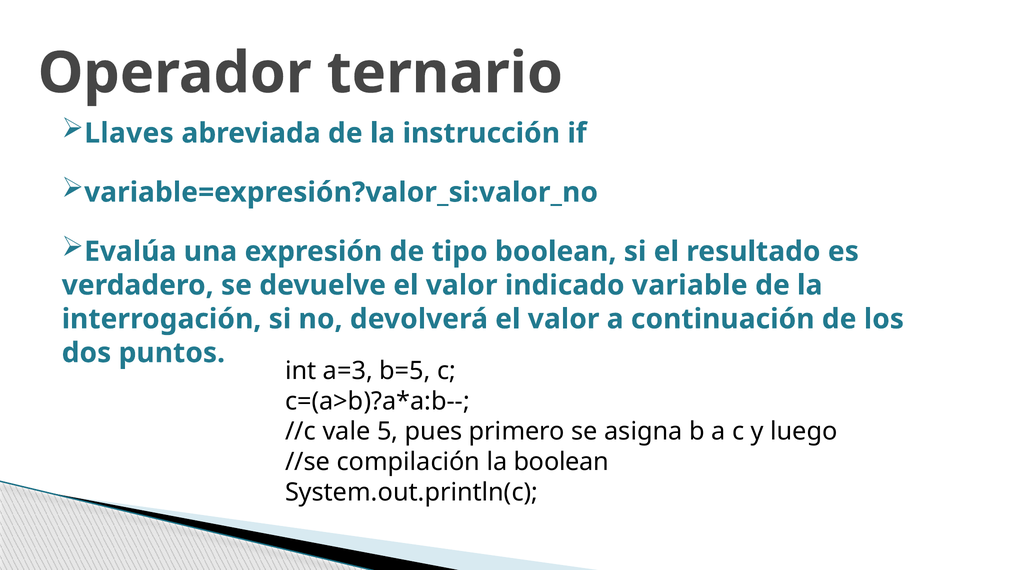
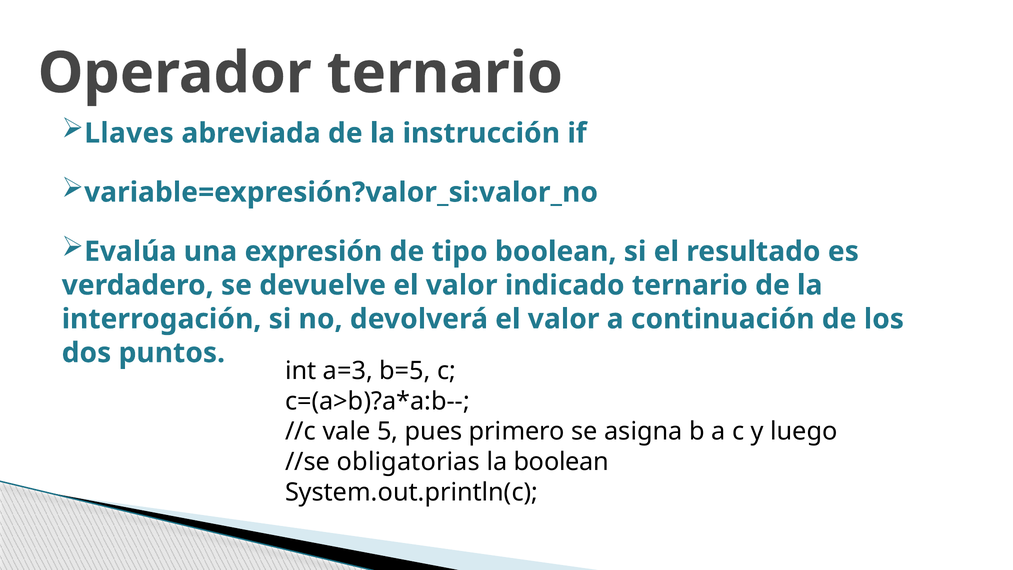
indicado variable: variable -> ternario (690, 285)
compilación: compilación -> obligatorias (408, 462)
